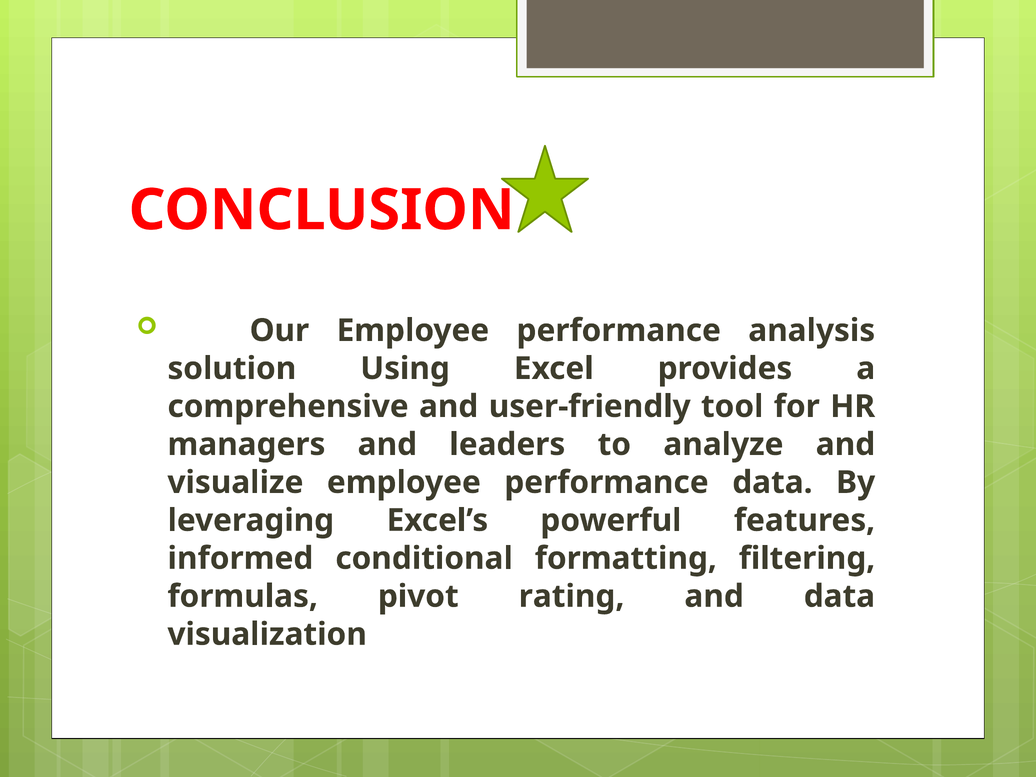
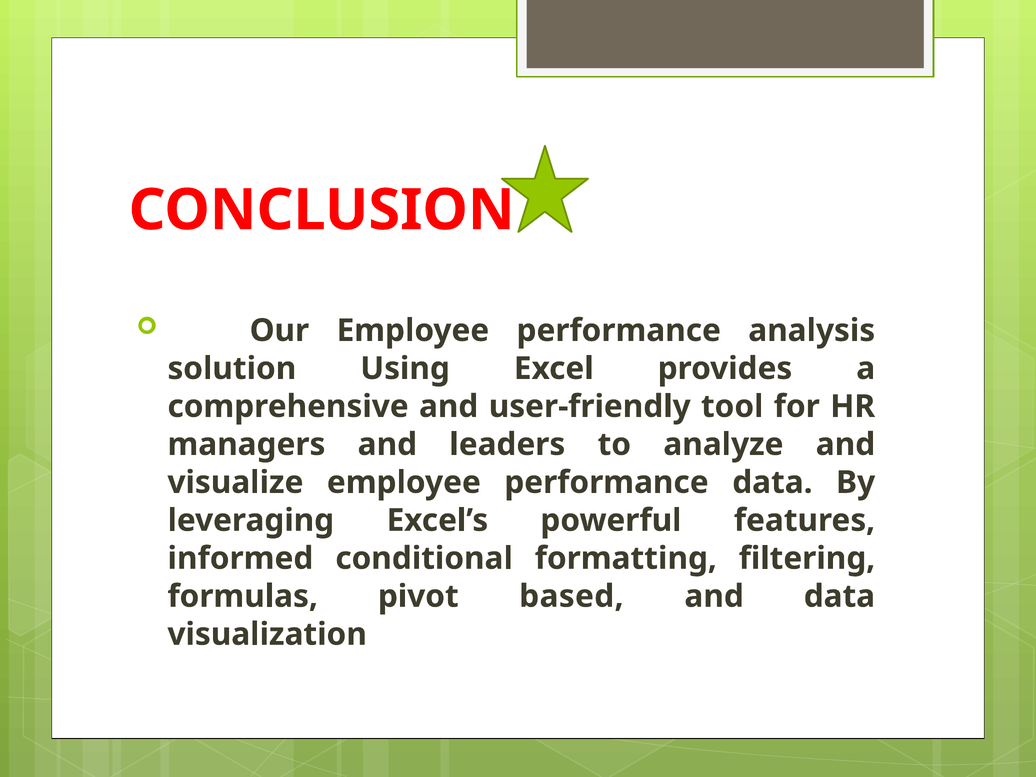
rating: rating -> based (571, 596)
